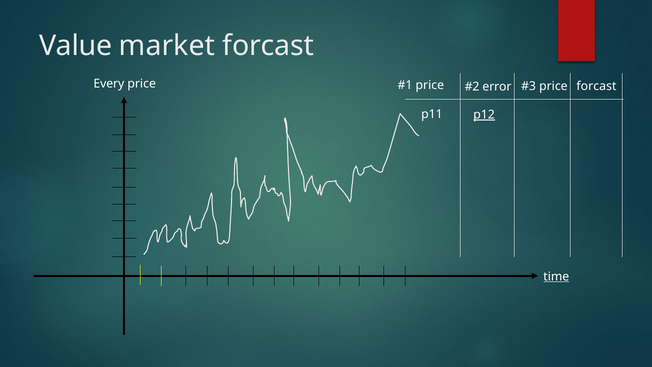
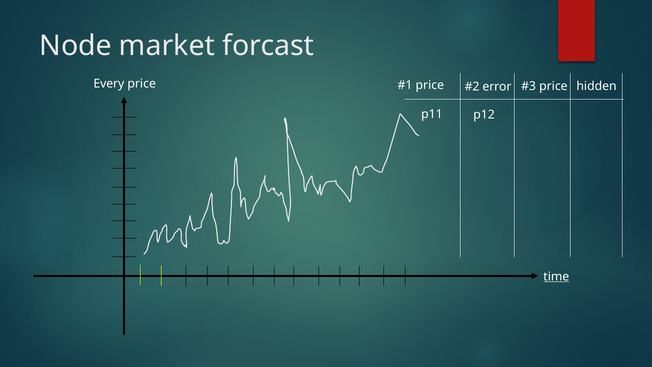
Value: Value -> Node (76, 46)
price forcast: forcast -> hidden (597, 86)
p12 underline: present -> none (484, 115)
